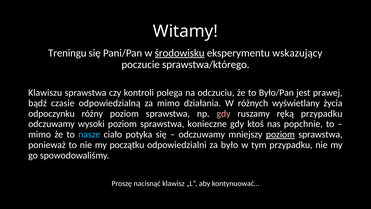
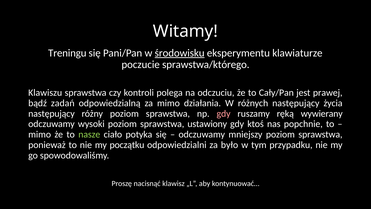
wskazujący: wskazujący -> klawiaturze (297, 53)
Było/Pan: Było/Pan -> Cały/Pan (276, 93)
czasie: czasie -> zadań (63, 103)
różnych wyświetlany: wyświetlany -> następujący (296, 103)
odpoczynku: odpoczynku -> następujący (51, 113)
ręką przypadku: przypadku -> wywierany (322, 113)
konieczne: konieczne -> ustawiony (207, 124)
nasze colour: light blue -> light green (89, 134)
poziom underline: present -> none (280, 134)
